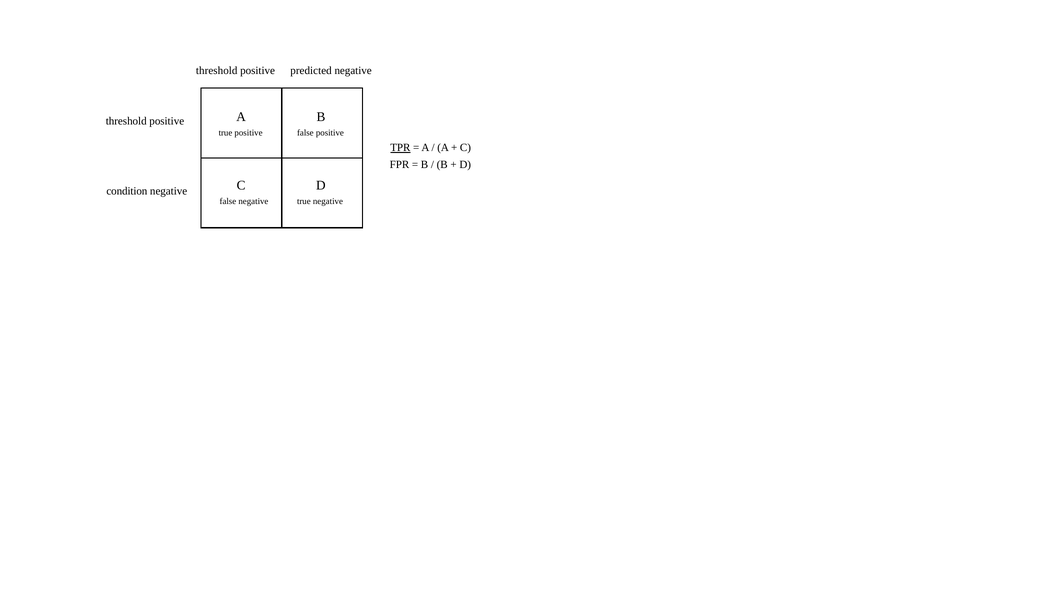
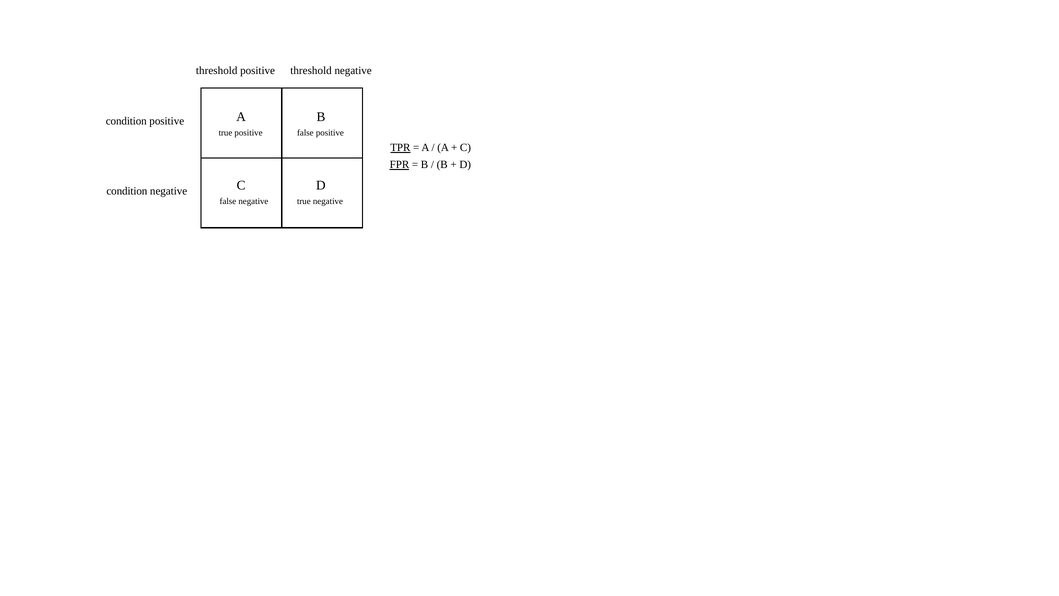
positive predicted: predicted -> threshold (311, 70)
threshold: threshold -> condition (126, 121)
FPR underline: none -> present (399, 165)
